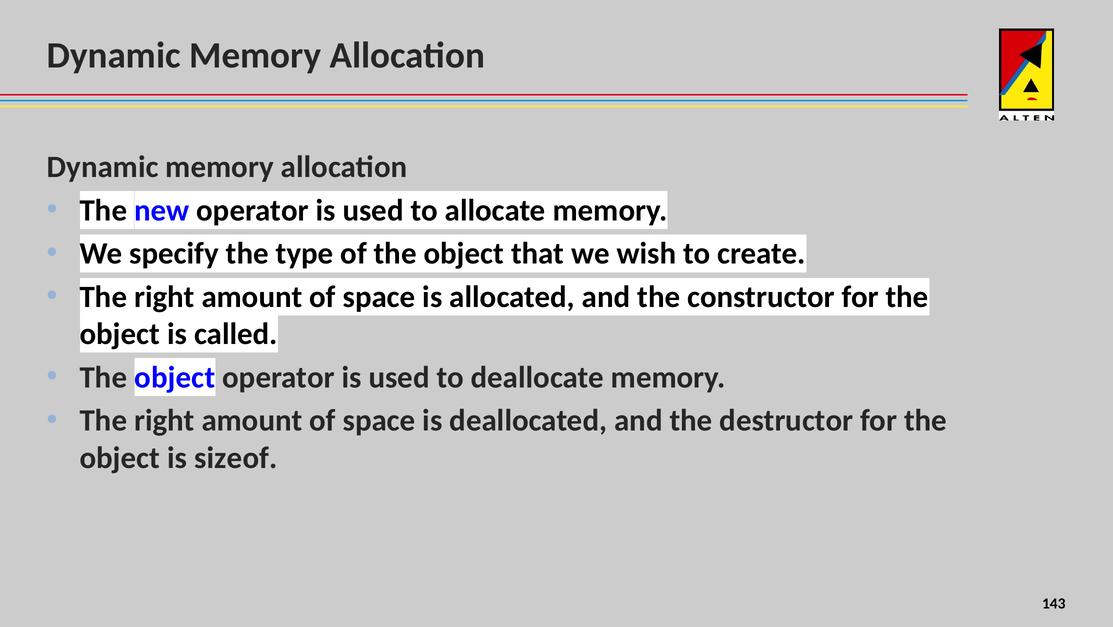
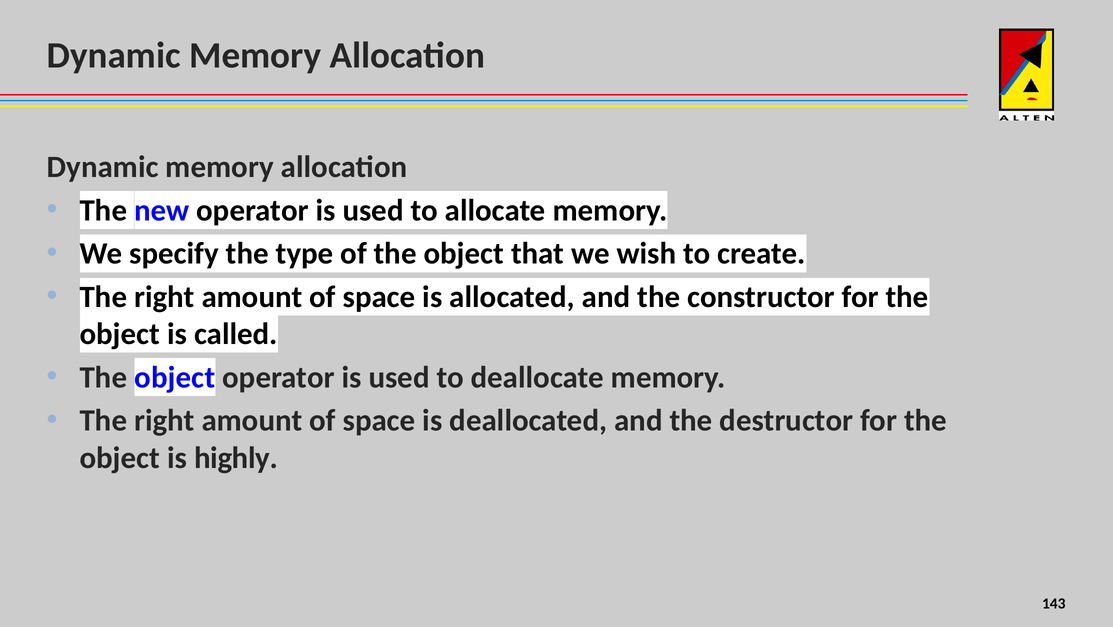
sizeof: sizeof -> highly (236, 458)
